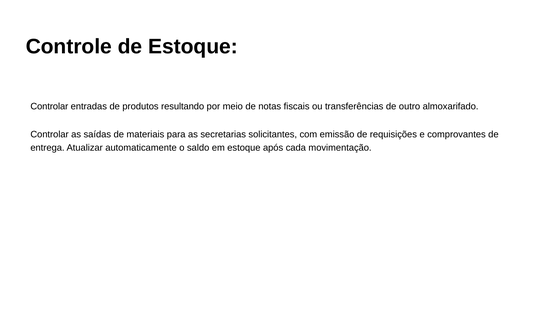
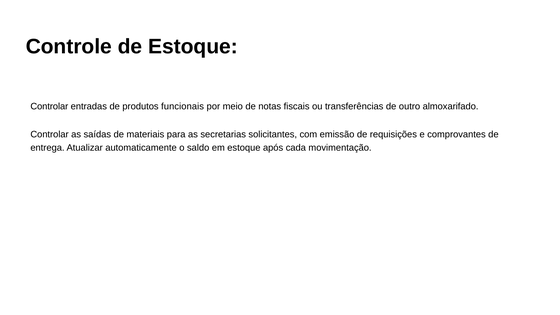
resultando: resultando -> funcionais (183, 106)
